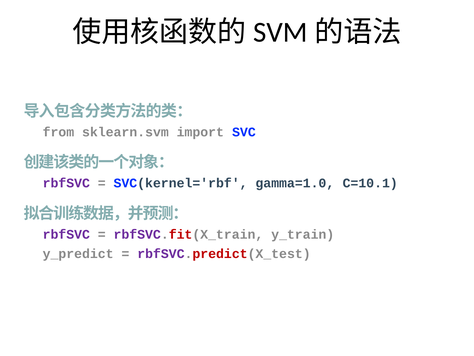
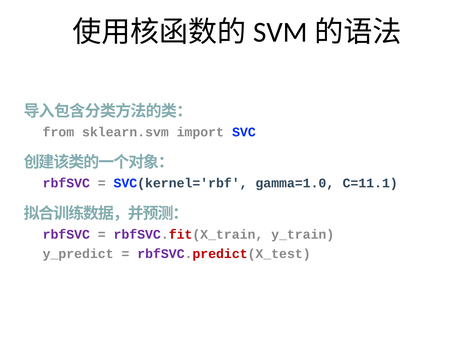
C=10.1: C=10.1 -> C=11.1 (370, 183)
